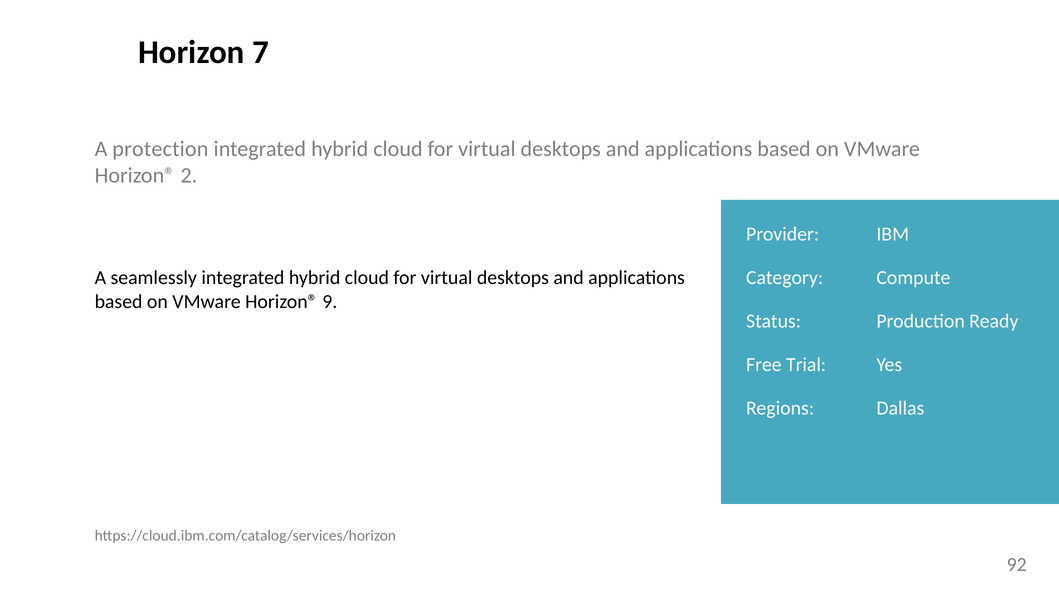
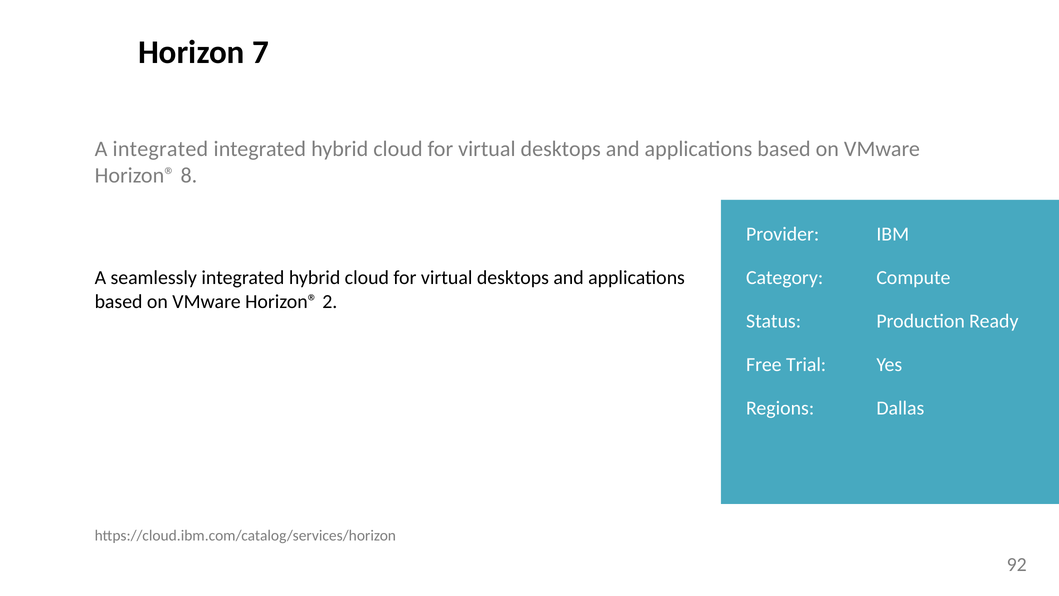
A protection: protection -> integrated (160, 149)
2: 2 -> 8 (189, 175)
9: 9 -> 2 (330, 302)
